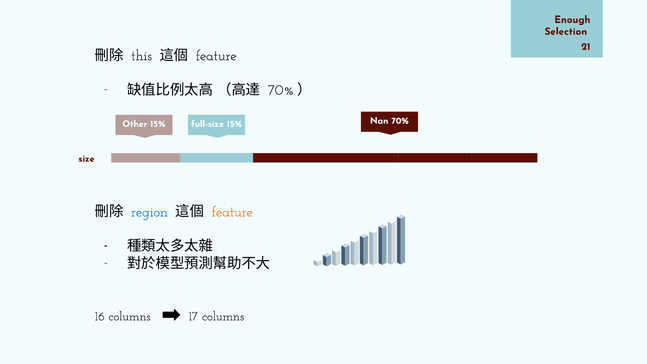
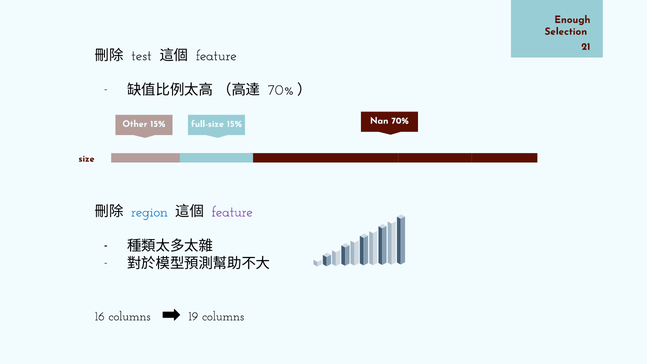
this: this -> test (141, 55)
feature colour: orange -> purple (232, 212)
17: 17 -> 19 (193, 316)
